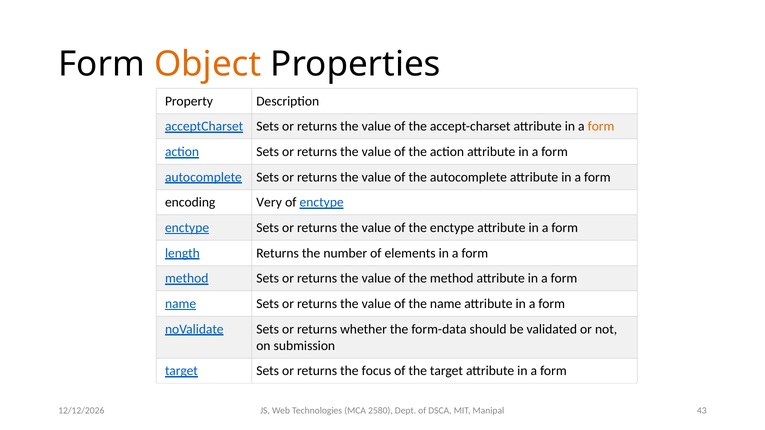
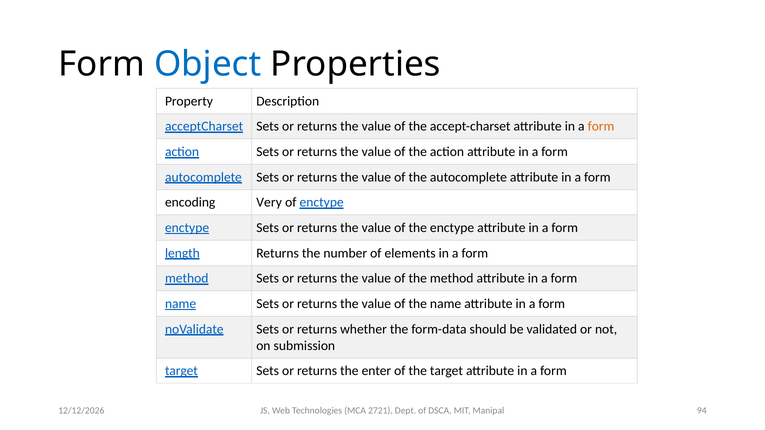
Object colour: orange -> blue (208, 64)
focus: focus -> enter (376, 371)
2580: 2580 -> 2721 (380, 411)
43: 43 -> 94 (702, 411)
